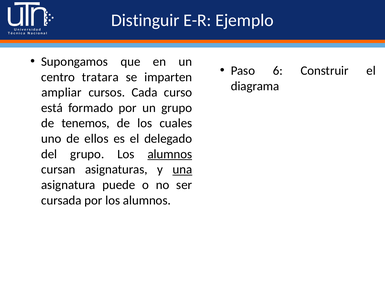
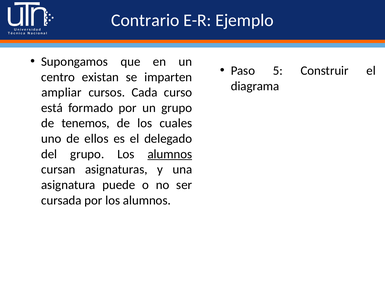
Distinguir: Distinguir -> Contrario (145, 20)
6: 6 -> 5 (278, 71)
tratara: tratara -> existan (100, 77)
una underline: present -> none (182, 169)
